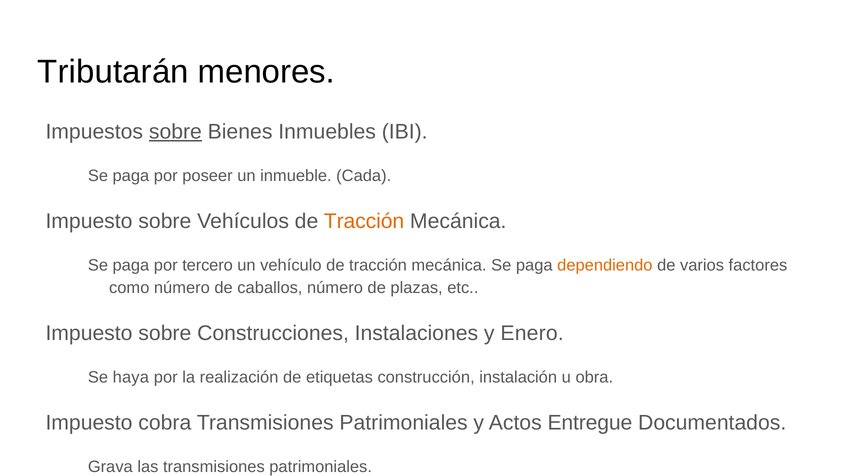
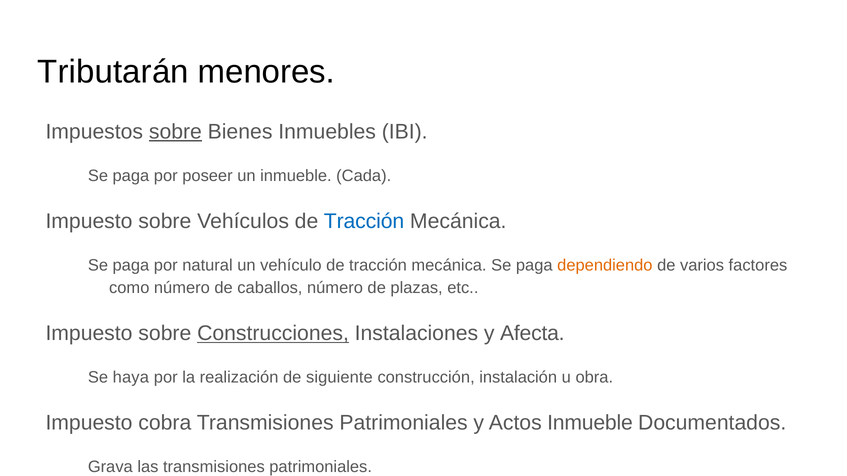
Tracción colour: orange -> blue (364, 221)
tercero: tercero -> natural (207, 265)
Construcciones underline: none -> present (273, 334)
Enero: Enero -> Afecta (532, 334)
etiquetas: etiquetas -> siguiente (339, 378)
Actos Entregue: Entregue -> Inmueble (590, 423)
